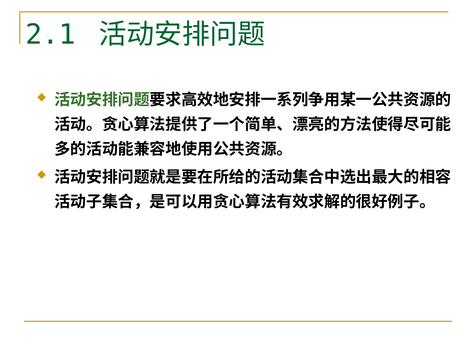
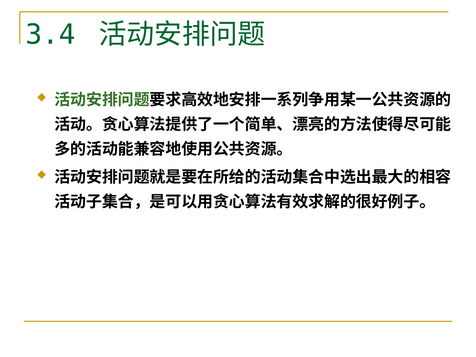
2.1: 2.1 -> 3.4 (50, 35)
